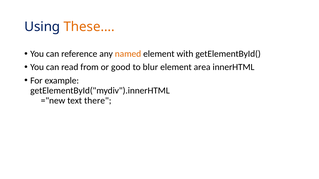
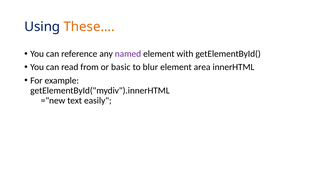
named colour: orange -> purple (128, 54)
good: good -> basic (121, 67)
there: there -> easily (98, 101)
